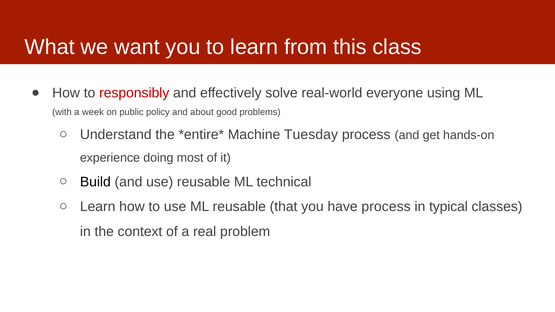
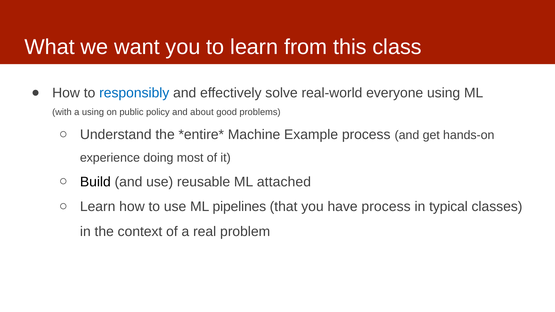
responsibly colour: red -> blue (134, 93)
a week: week -> using (93, 112)
Tuesday: Tuesday -> Example (311, 135)
technical: technical -> attached (284, 182)
ML reusable: reusable -> pipelines (239, 207)
